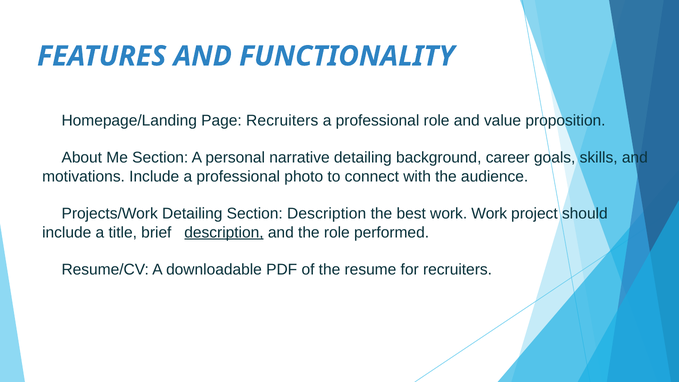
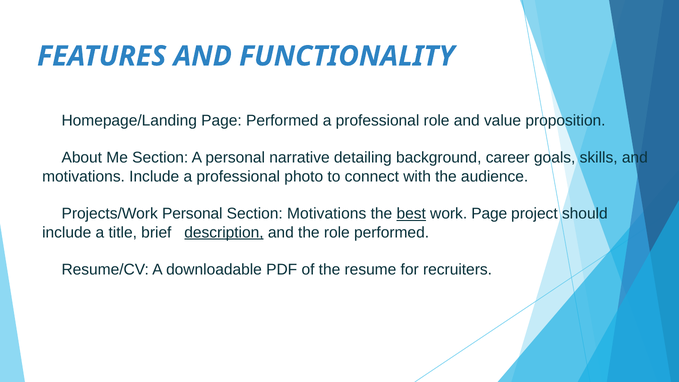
Page Recruiters: Recruiters -> Performed (282, 120)
Detailing: Detailing -> Personal (192, 214)
Section Description: Description -> Motivations (327, 214)
best underline: none -> present (411, 214)
work Work: Work -> Page (489, 214)
